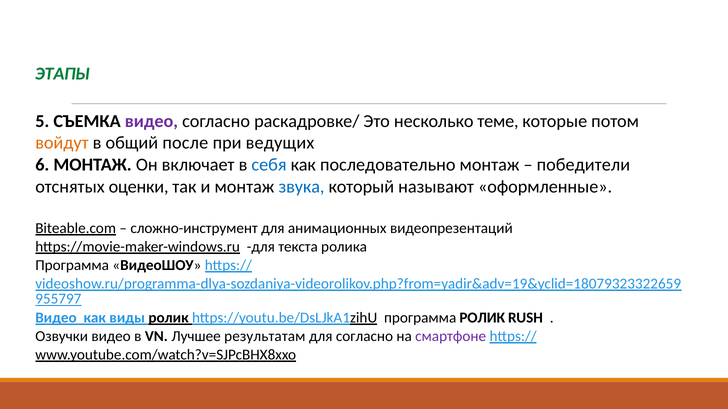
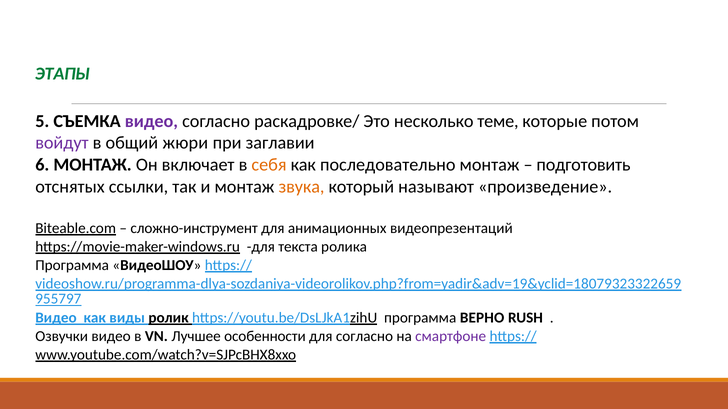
войдут colour: orange -> purple (62, 143)
после: после -> жюри (185, 143)
ведущих: ведущих -> заглавии (280, 143)
себя colour: blue -> orange (269, 165)
победители: победители -> подготовить (583, 165)
оценки: оценки -> ссылки (139, 187)
звука colour: blue -> orange (302, 187)
оформленные: оформленные -> произведение (545, 187)
программа РОЛИК: РОЛИК -> ВЕРНО (482, 318)
результатам: результатам -> особенности (265, 336)
